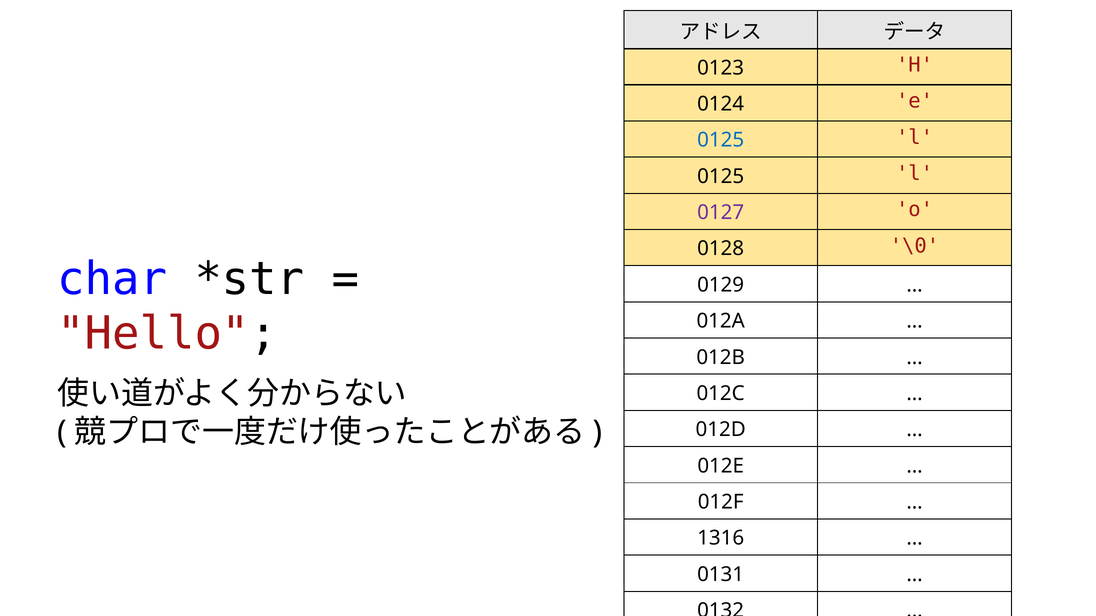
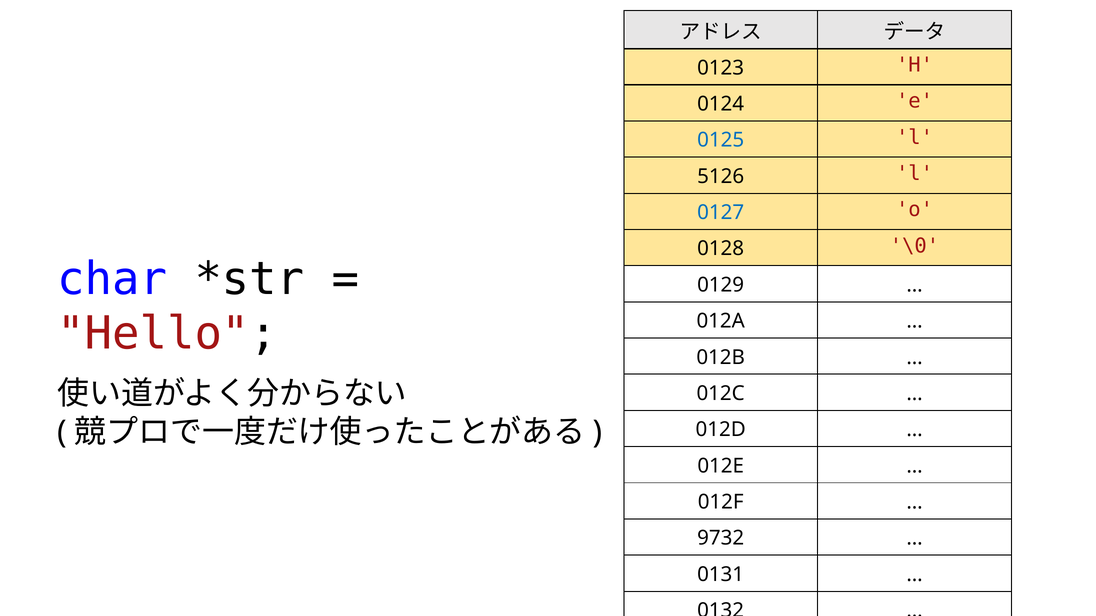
0125: 0125 -> 5126 (721, 176)
0127 colour: purple -> blue (721, 213)
1316: 1316 -> 9732 (721, 539)
